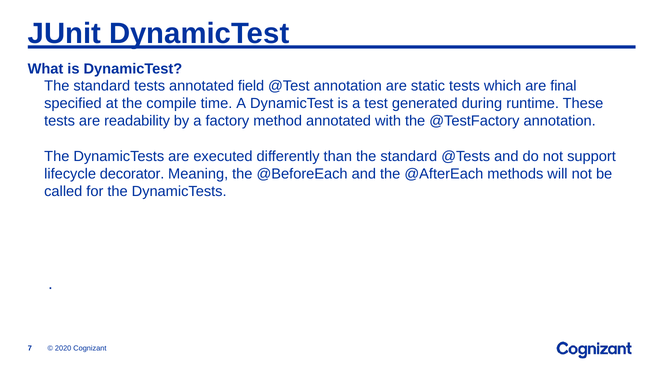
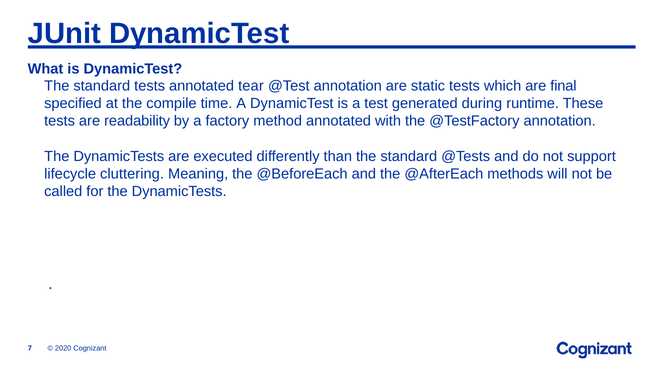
field: field -> tear (251, 86)
decorator: decorator -> cluttering (132, 174)
